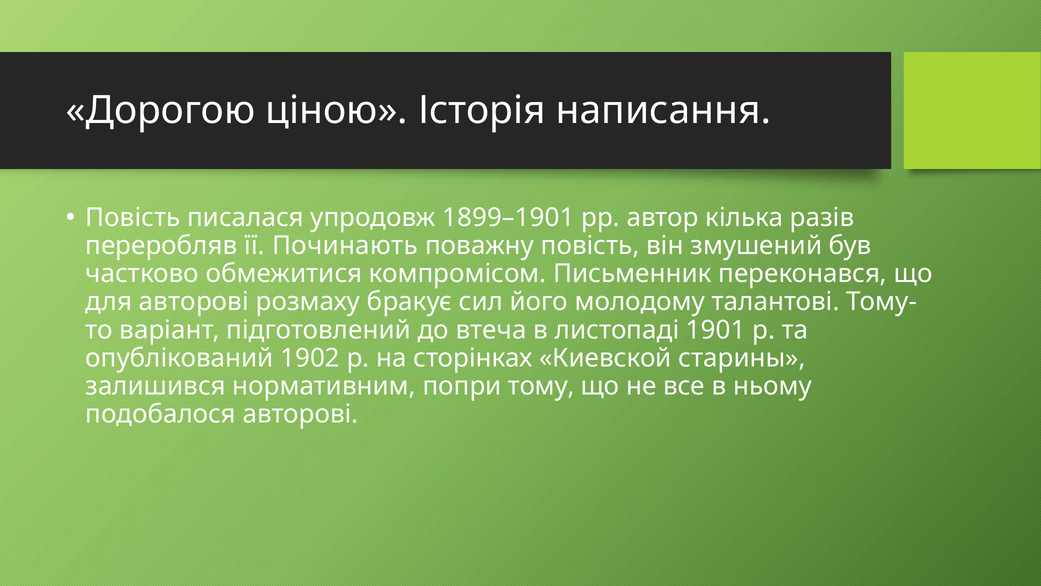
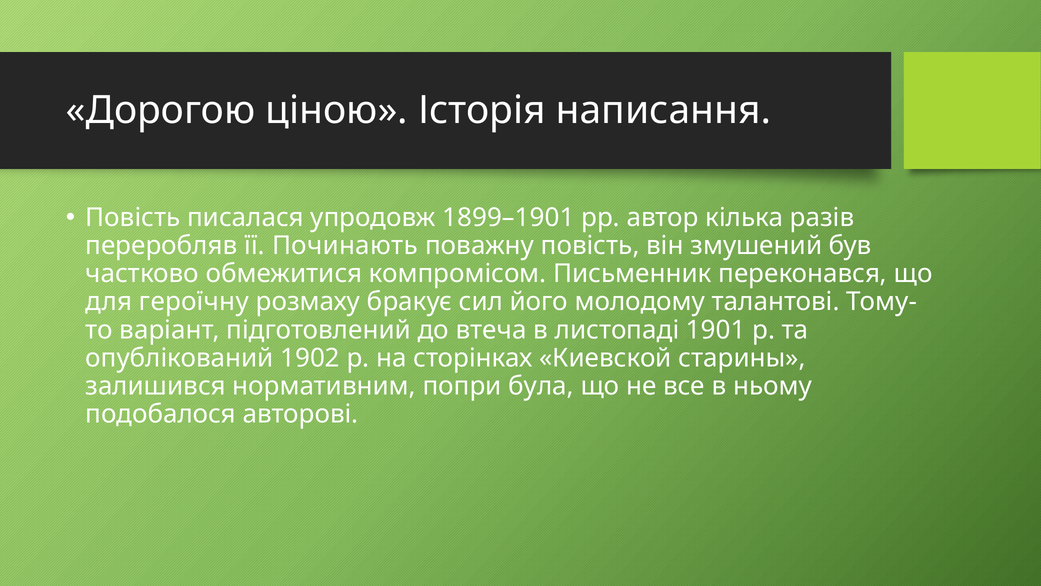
для авторові: авторові -> героїчну (194, 302)
тому: тому -> була (541, 386)
